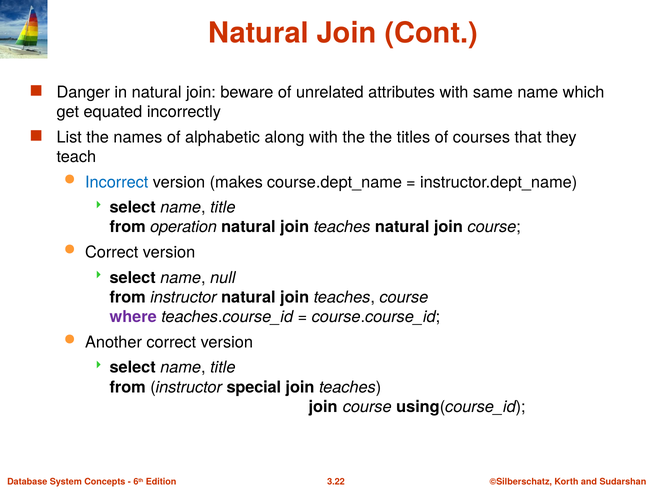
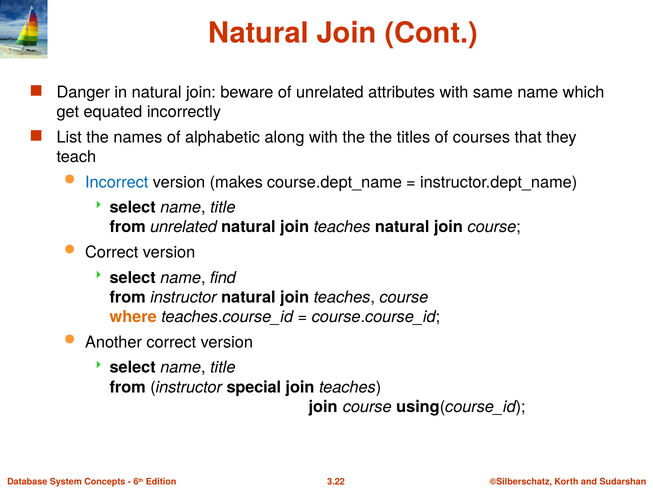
from operation: operation -> unrelated (184, 227)
null: null -> find (223, 278)
where colour: purple -> orange (133, 317)
